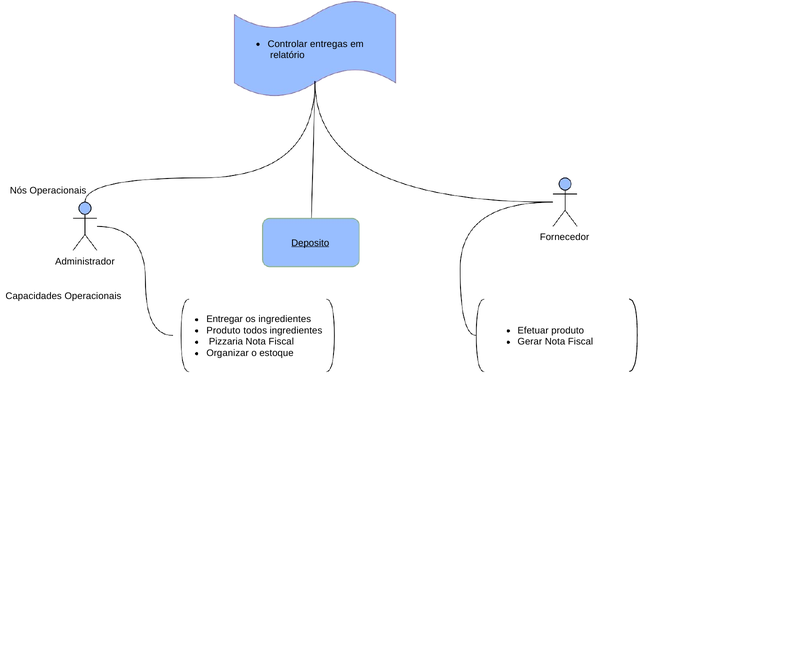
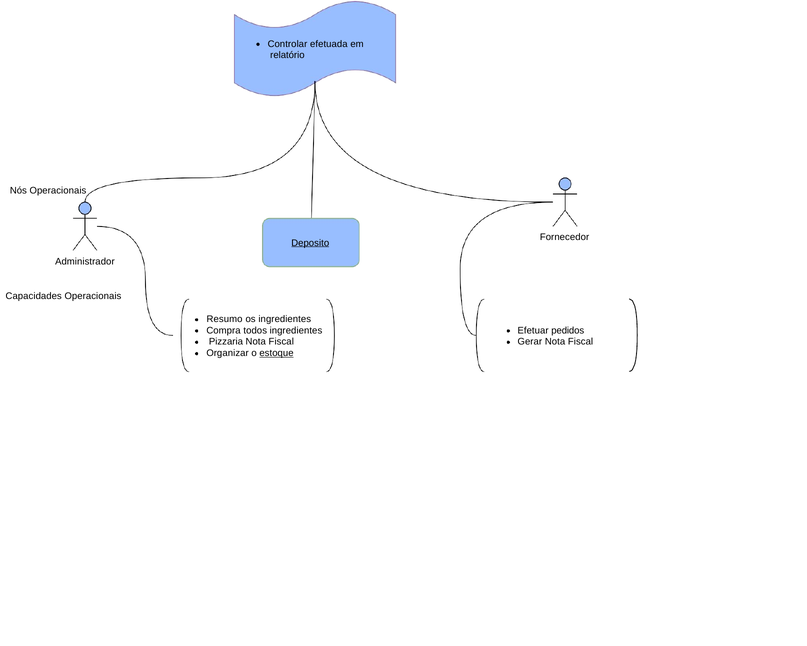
entregas: entregas -> efetuada (329, 44)
Entregar: Entregar -> Resumo (225, 319)
Produto: Produto -> Compra (223, 330)
Efetuar produto: produto -> pedidos (568, 330)
estoque underline: none -> present (277, 353)
